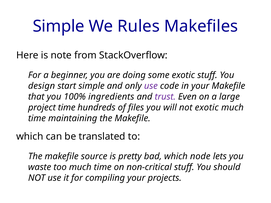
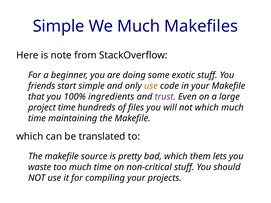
We Rules: Rules -> Much (139, 26)
design: design -> friends (42, 86)
use colour: purple -> orange (151, 86)
not exotic: exotic -> which (207, 108)
node: node -> them (200, 157)
